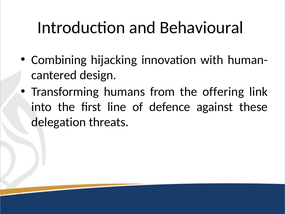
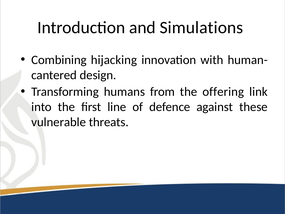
Behavioural: Behavioural -> Simulations (201, 28)
delegation: delegation -> vulnerable (59, 122)
